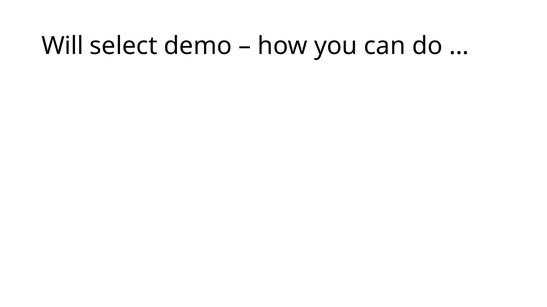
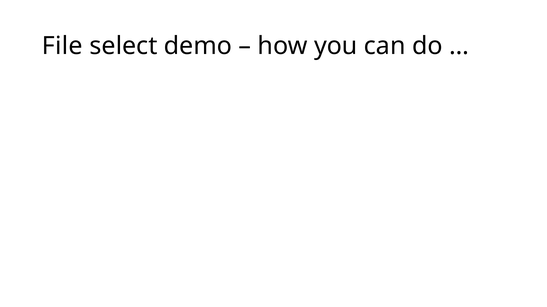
Will: Will -> File (62, 46)
